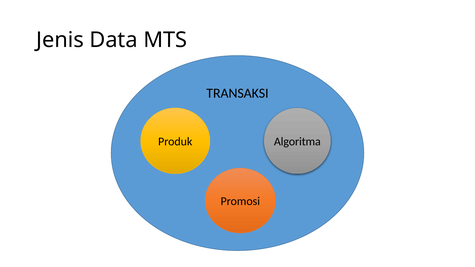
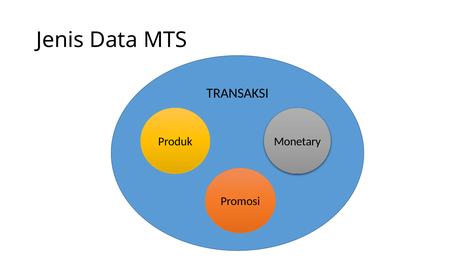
Algoritma: Algoritma -> Monetary (297, 142)
